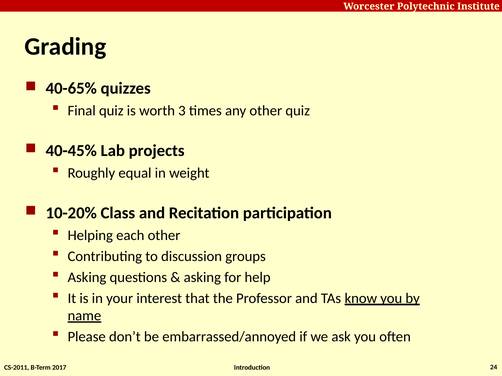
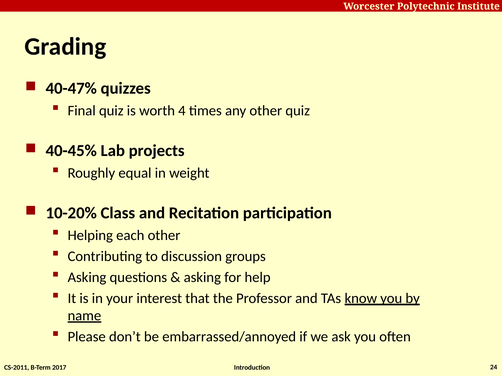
40-65%: 40-65% -> 40-47% (71, 89)
3: 3 -> 4 (182, 111)
